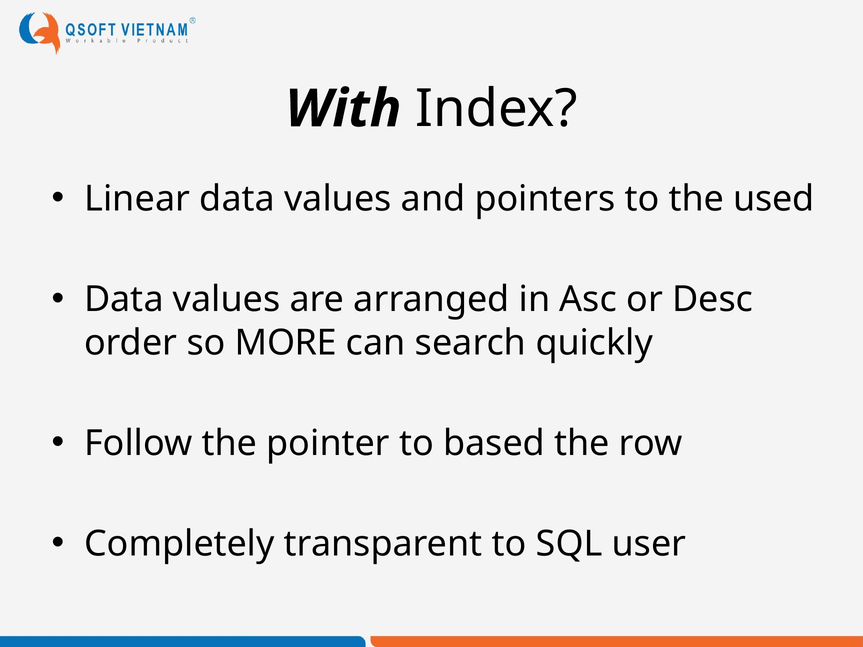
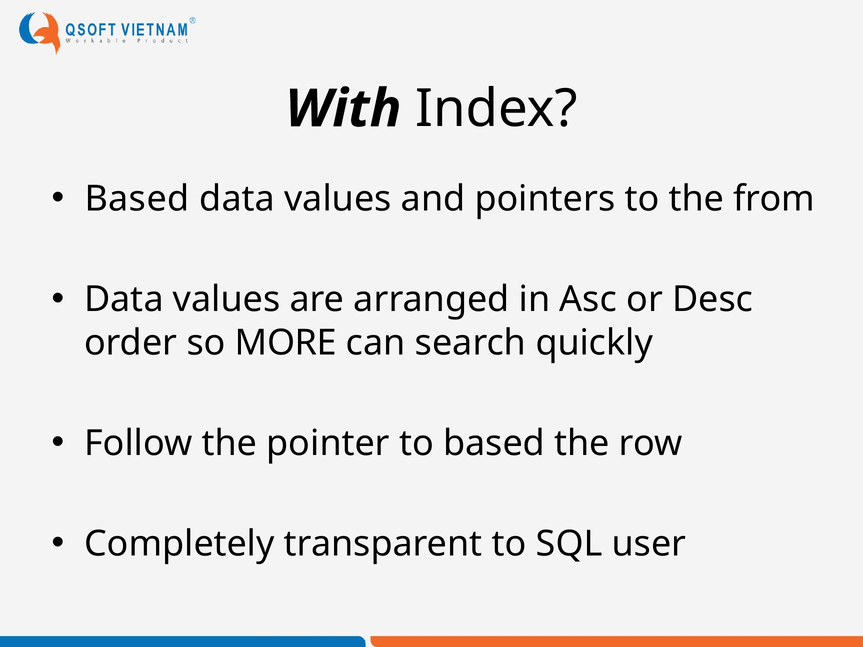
Linear: Linear -> Based (137, 199)
used: used -> from (774, 199)
